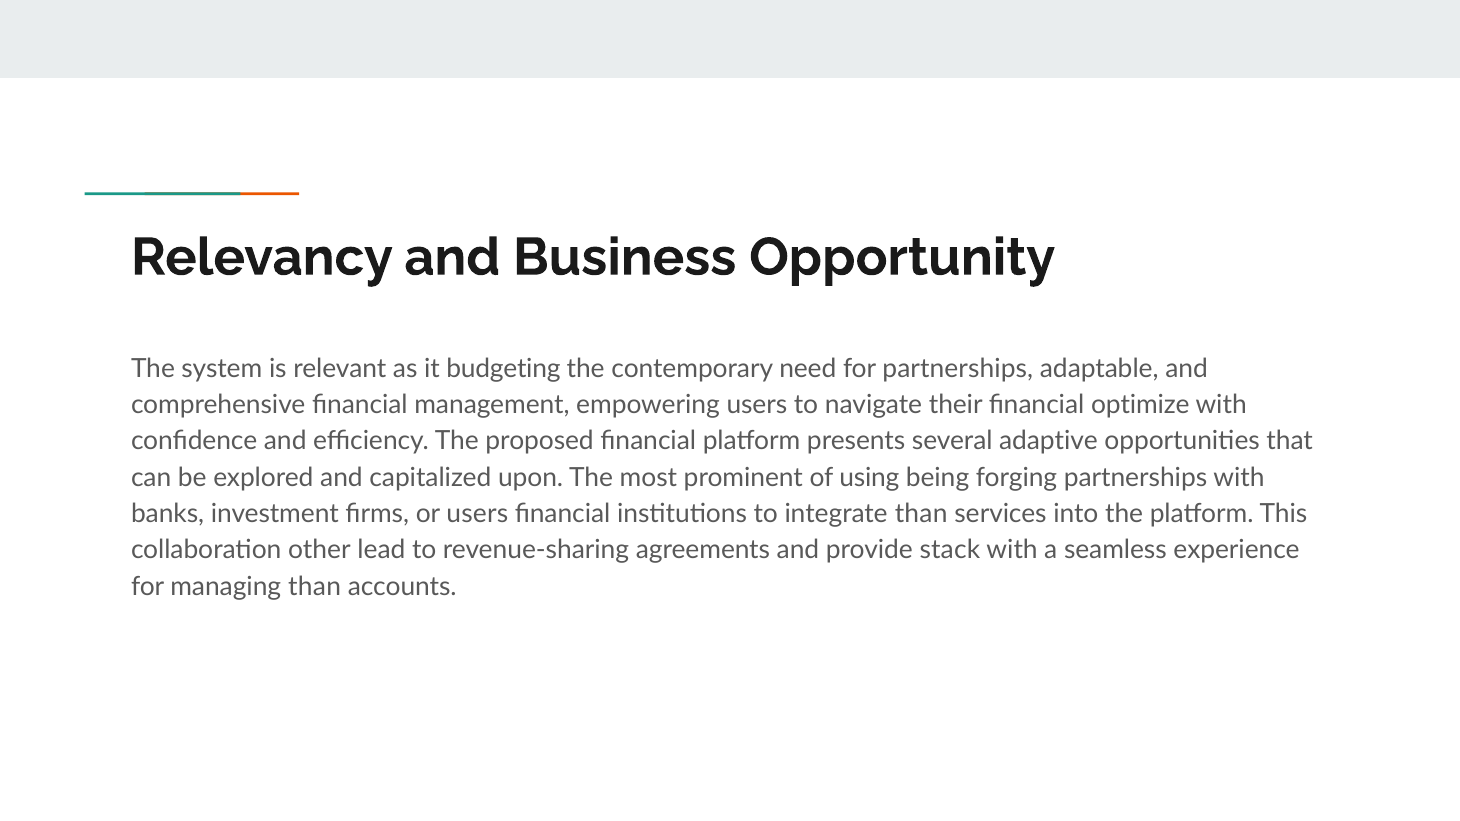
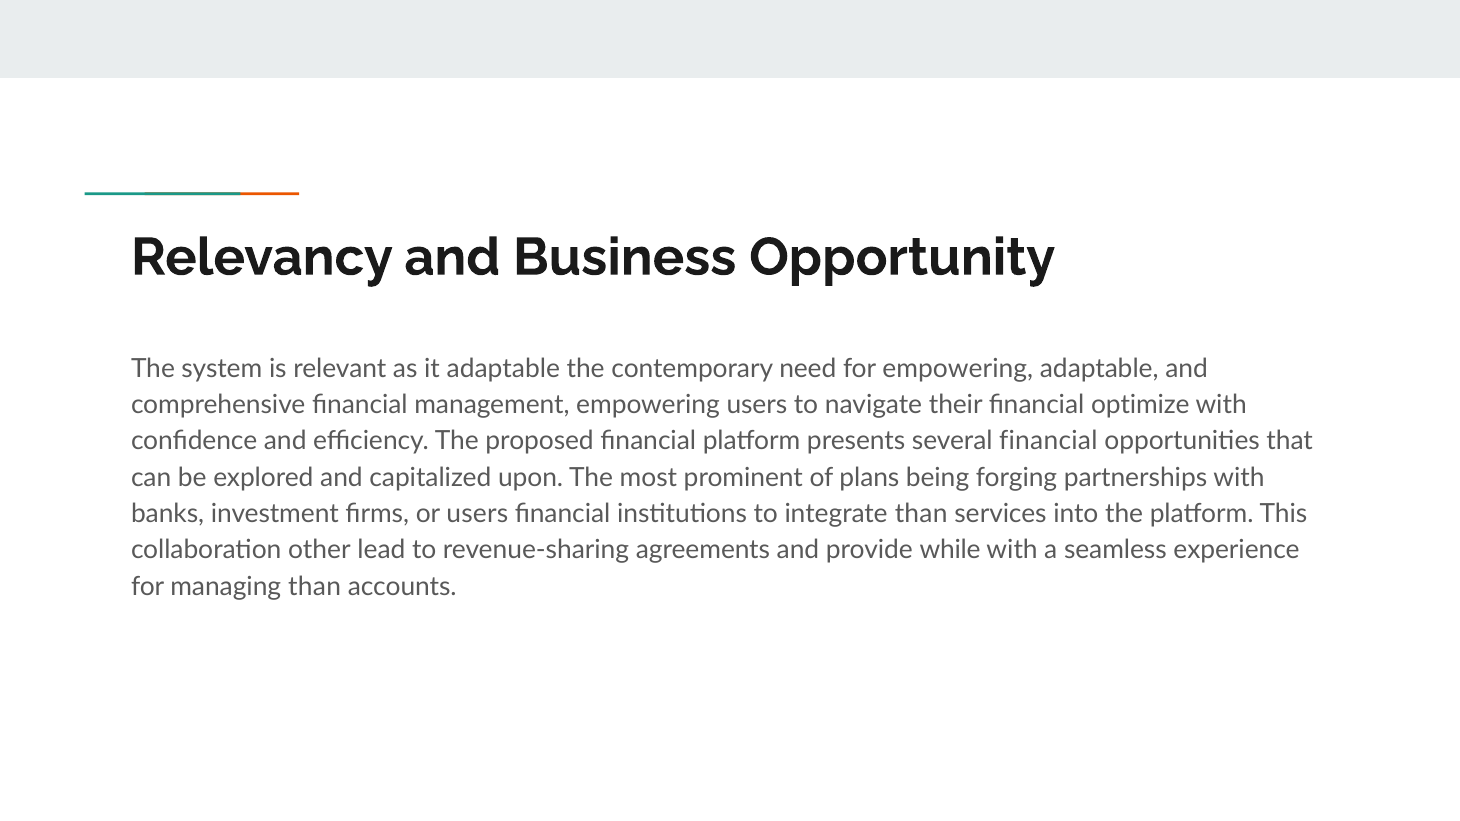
it budgeting: budgeting -> adaptable (503, 369)
for partnerships: partnerships -> empowering (958, 369)
several adaptive: adaptive -> financial (1048, 441)
using: using -> plans (869, 478)
stack: stack -> while (950, 550)
